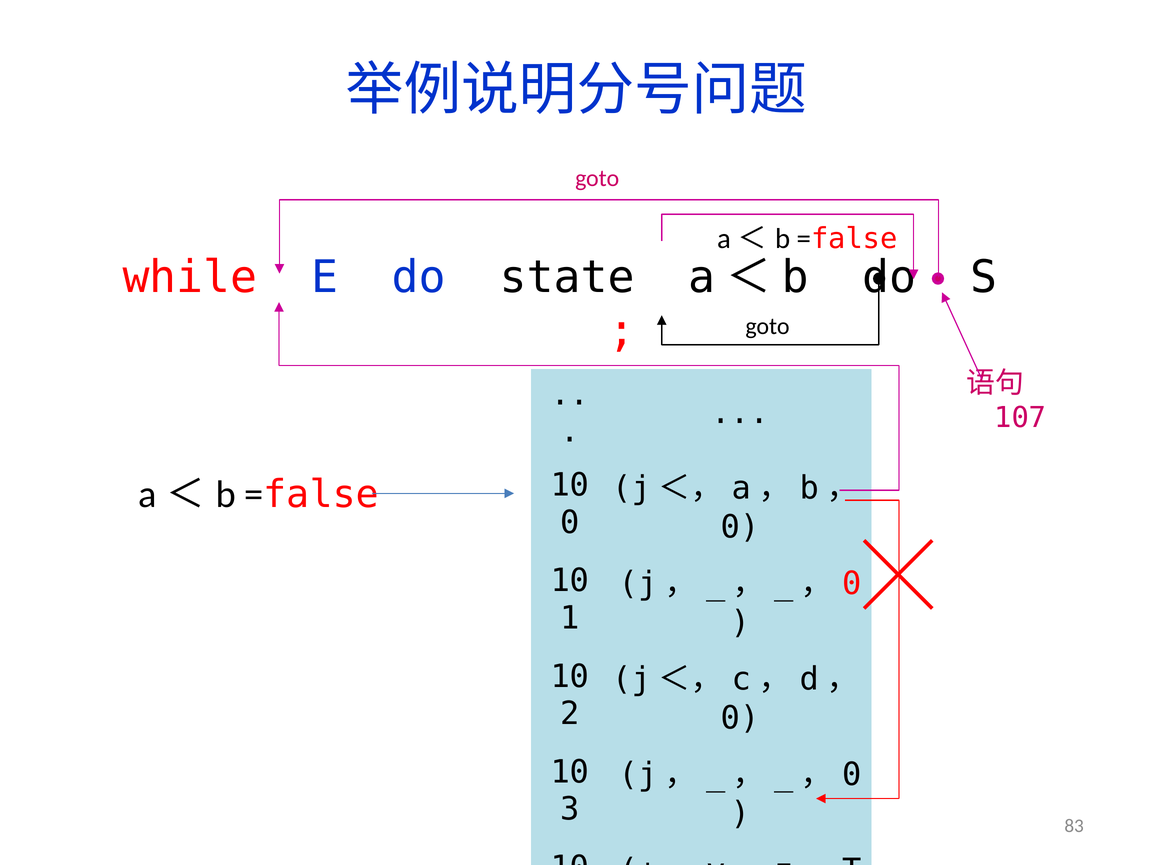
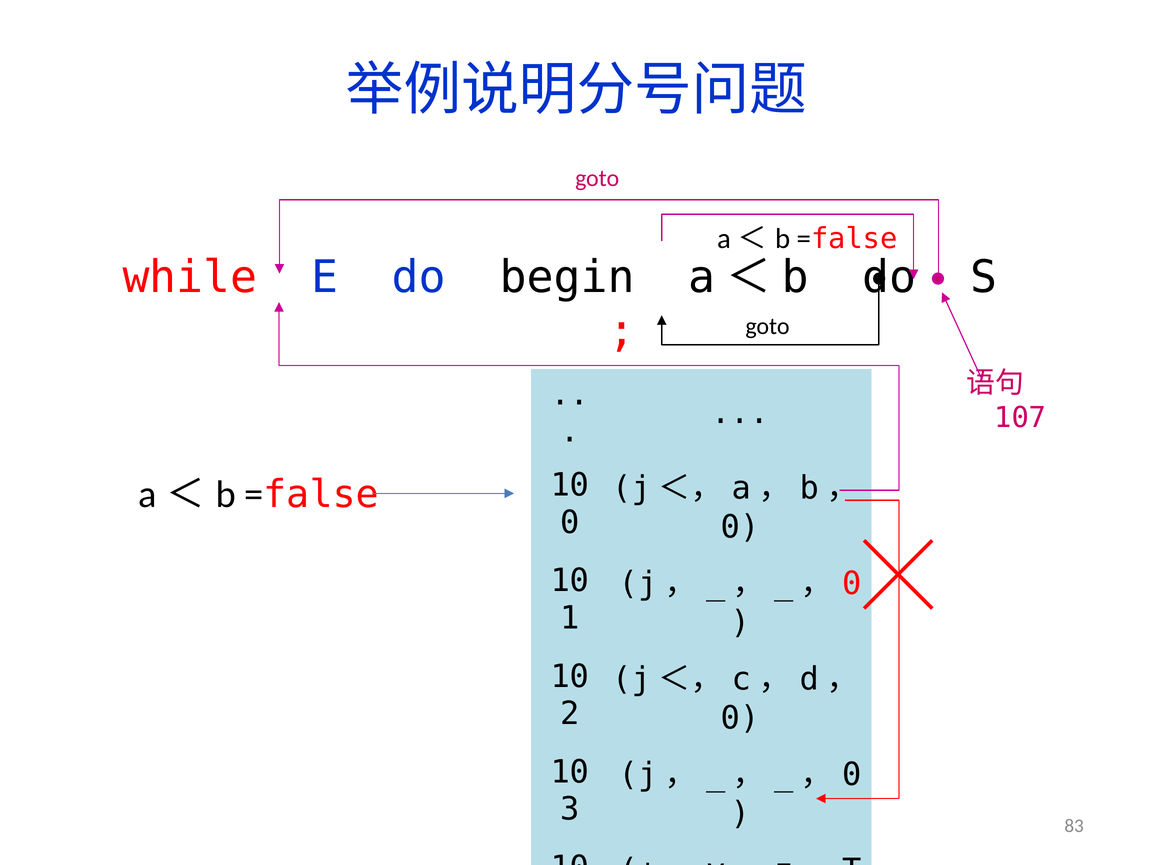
state: state -> begin (567, 277)
